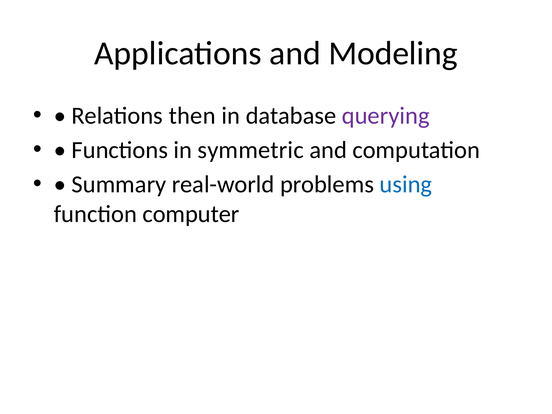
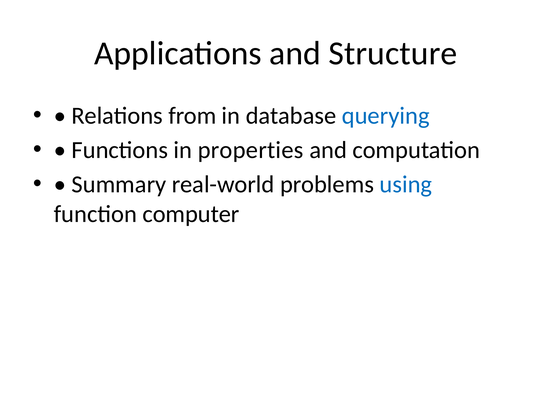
Modeling: Modeling -> Structure (393, 53)
then: then -> from (192, 116)
querying colour: purple -> blue (386, 116)
symmetric: symmetric -> properties (251, 150)
